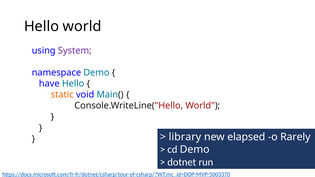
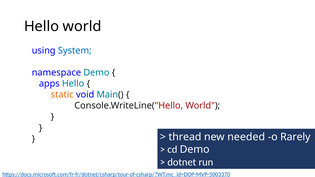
System colour: purple -> blue (75, 51)
have: have -> apps (49, 84)
library: library -> thread (185, 137)
elapsed: elapsed -> needed (246, 137)
